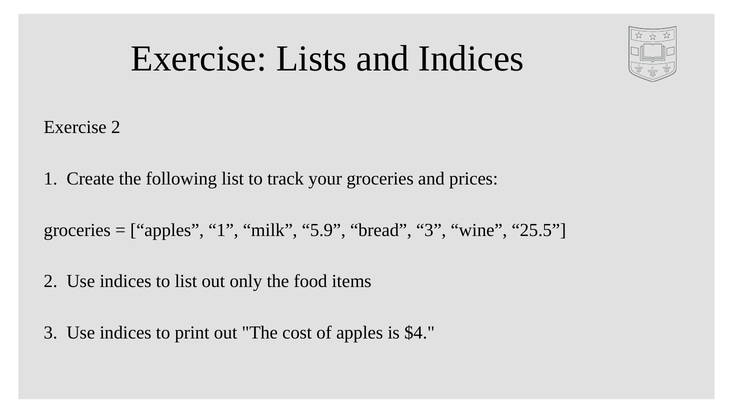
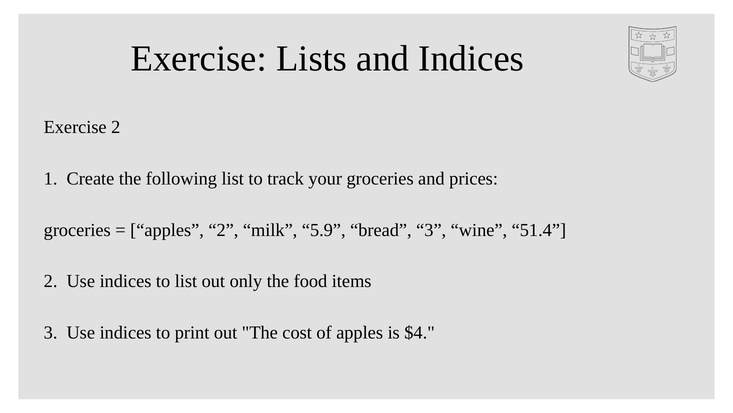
apples 1: 1 -> 2 (223, 230)
25.5: 25.5 -> 51.4 (539, 230)
